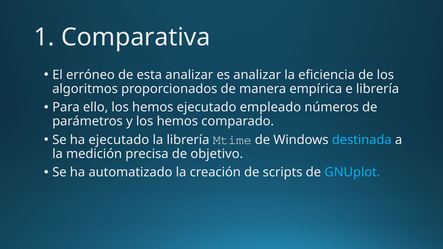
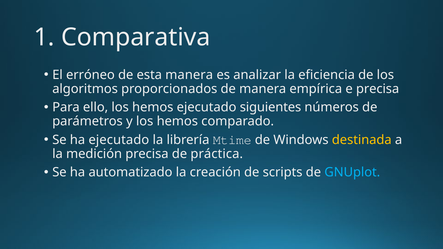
esta analizar: analizar -> manera (189, 75)
e librería: librería -> precisa (378, 89)
empleado: empleado -> siguientes (271, 107)
destinada colour: light blue -> yellow (362, 140)
objetivo: objetivo -> práctica (217, 154)
